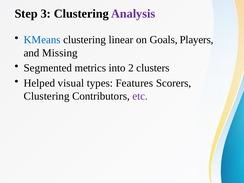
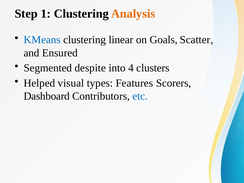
3: 3 -> 1 (46, 14)
Analysis colour: purple -> orange (133, 14)
Players: Players -> Scatter (196, 40)
Missing: Missing -> Ensured (60, 53)
metrics: metrics -> despite (90, 68)
2: 2 -> 4 (131, 68)
Clustering: Clustering -> Dashboard (47, 96)
etc colour: purple -> blue (140, 96)
